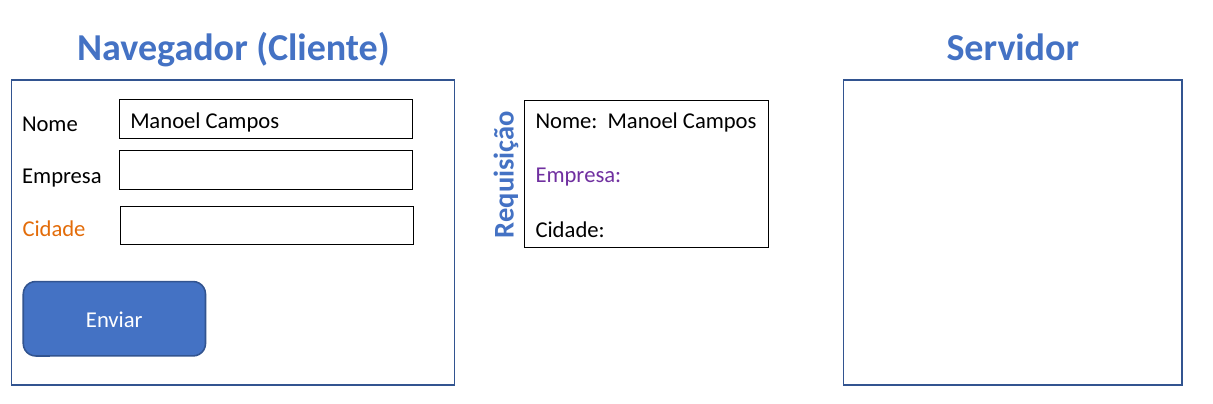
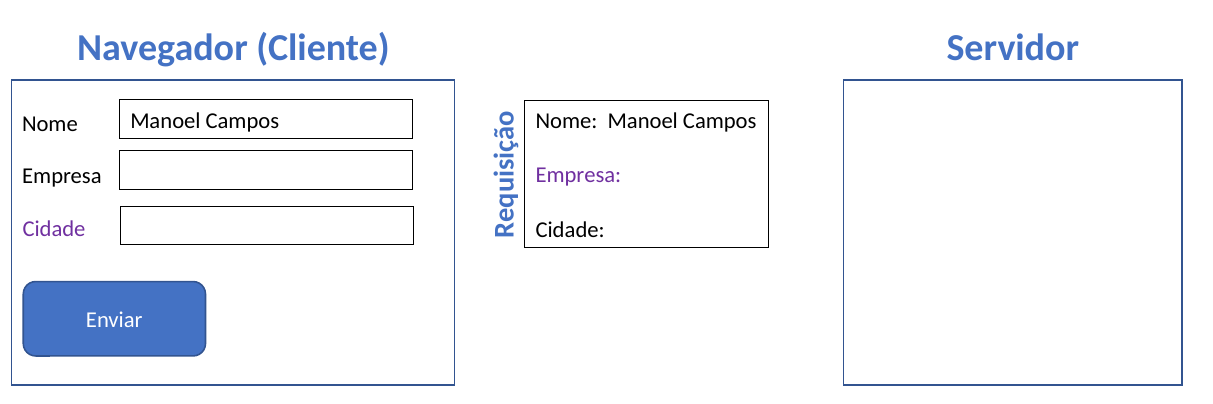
Cidade colour: orange -> purple (54, 230)
